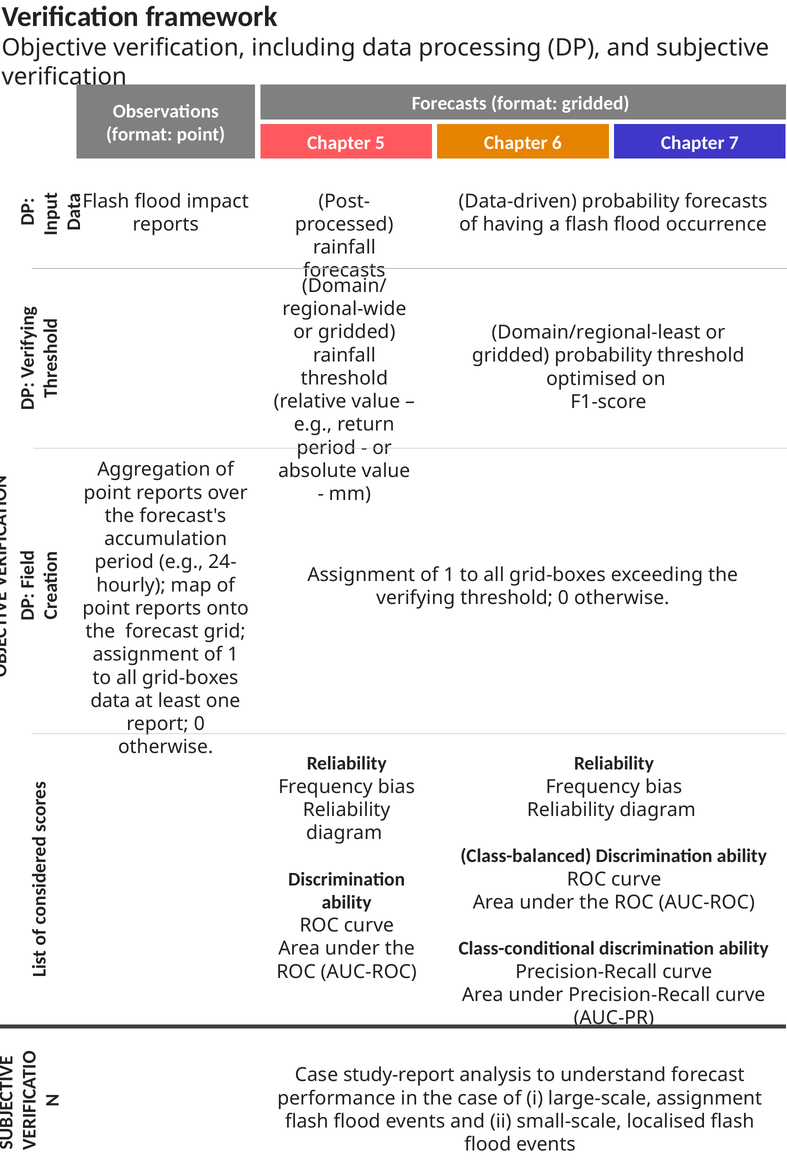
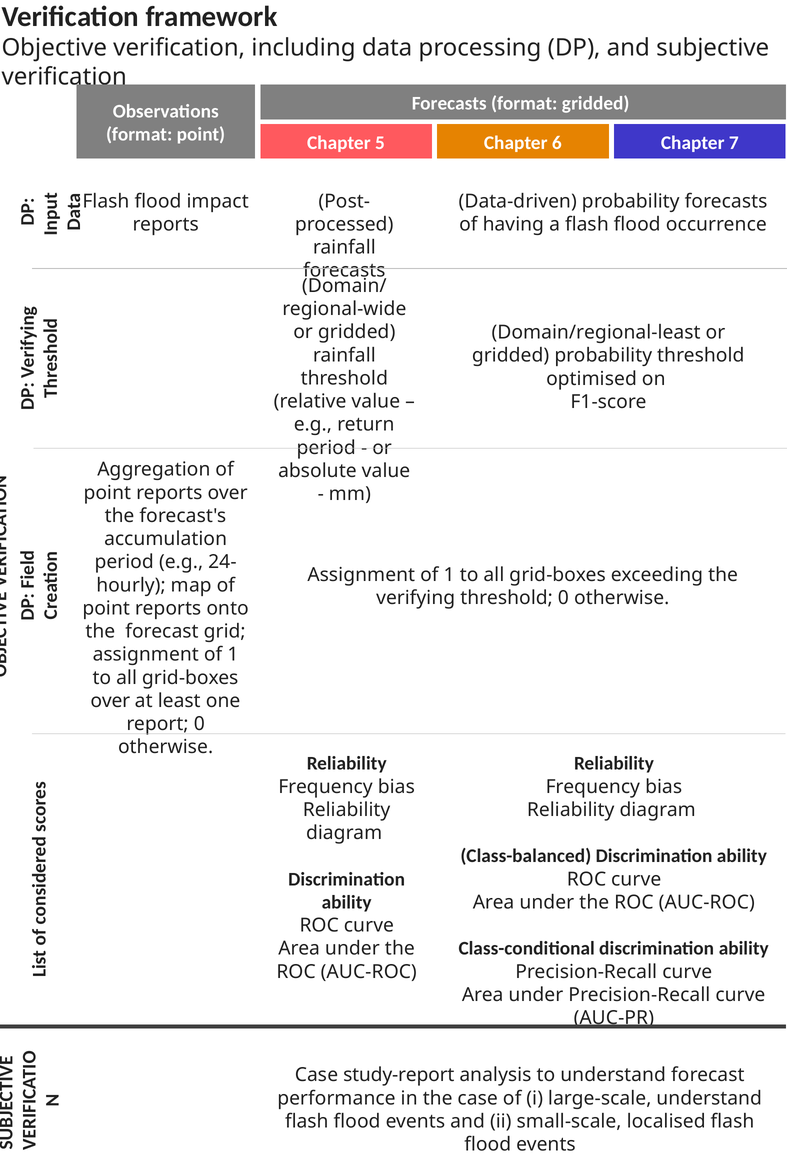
data: data -> over (110, 701)
large-scale assignment: assignment -> understand (709, 1098)
